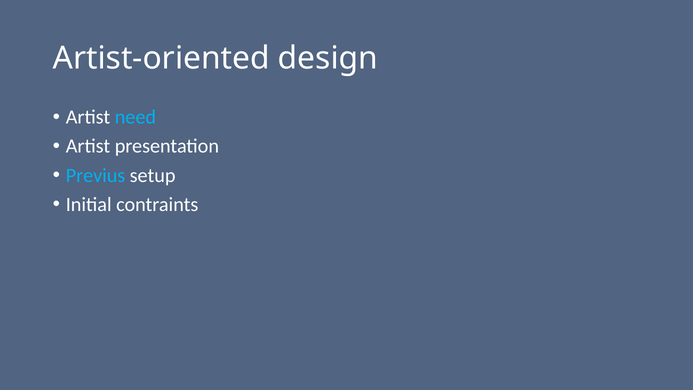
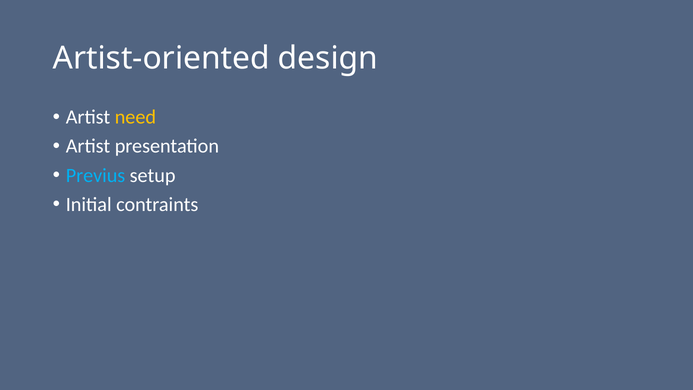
need colour: light blue -> yellow (135, 117)
